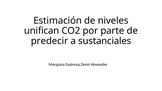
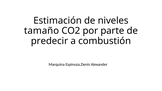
unifican: unifican -> tamaño (42, 31)
sustanciales: sustanciales -> combustión (105, 41)
